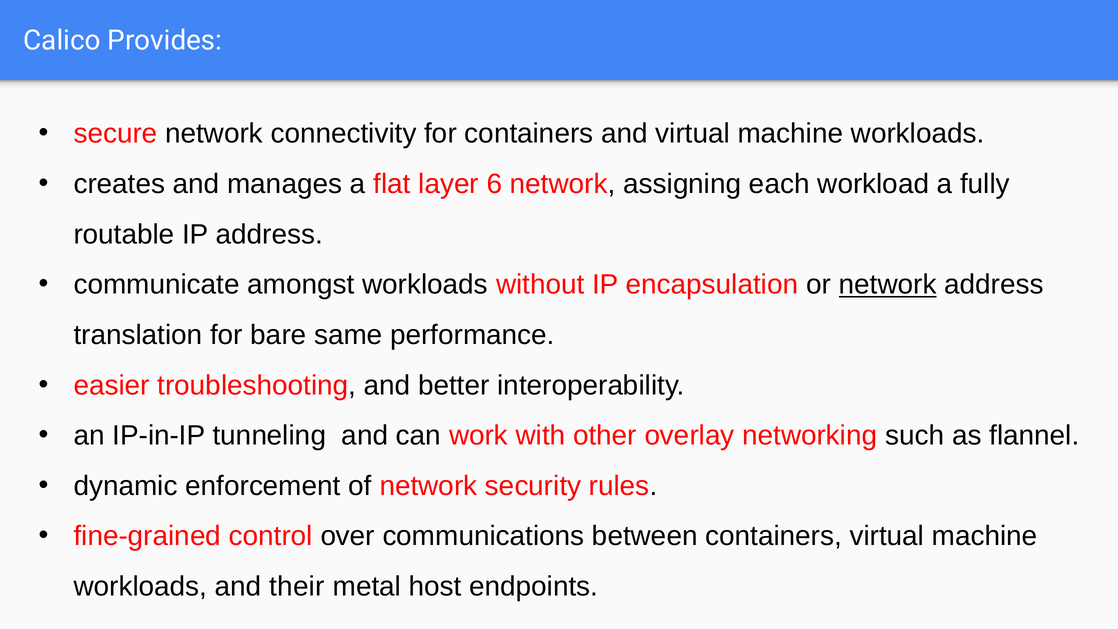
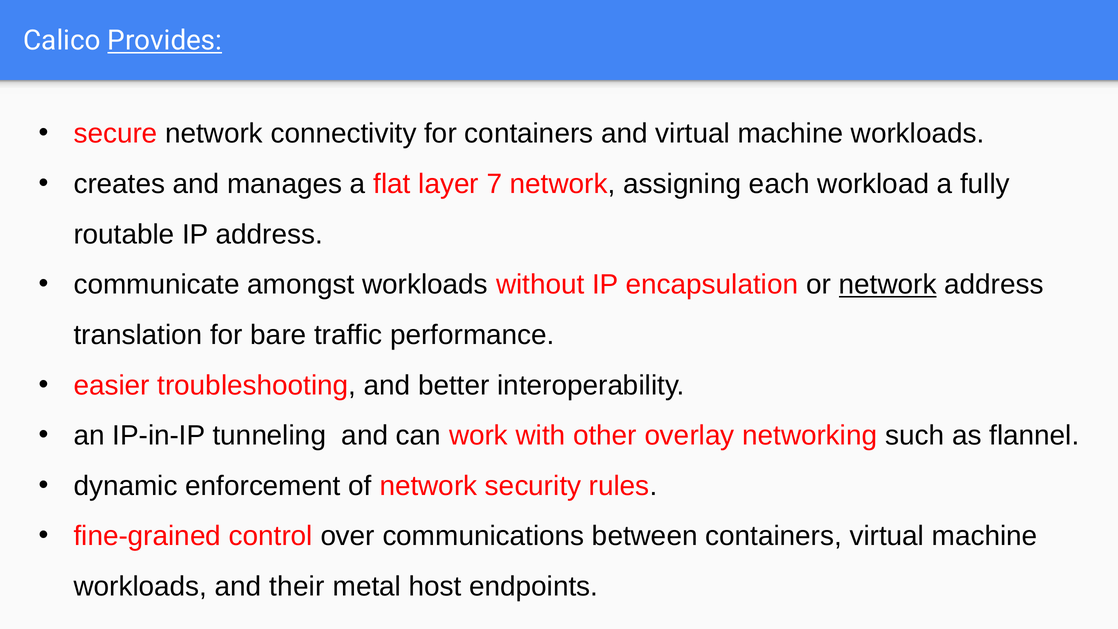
Provides underline: none -> present (165, 41)
6: 6 -> 7 (494, 184)
same: same -> traffic (348, 335)
